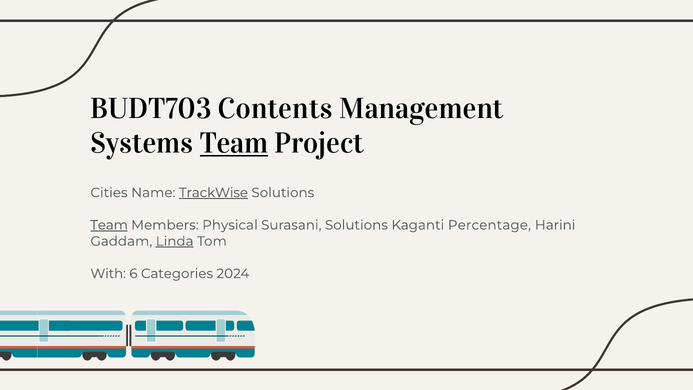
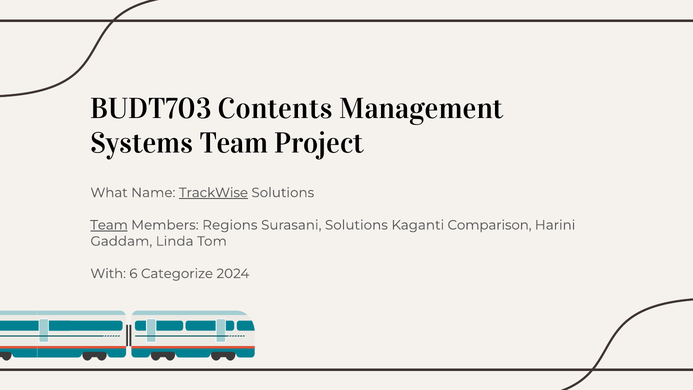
Team underline: present -> none (234, 143)
Cities: Cities -> What (109, 193)
Physical: Physical -> Regions (230, 225)
Percentage: Percentage -> Comparison (490, 225)
Linda underline: present -> none (175, 241)
Categories: Categories -> Categorize (177, 274)
